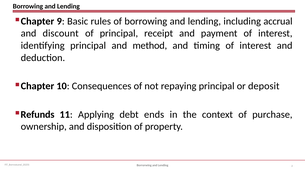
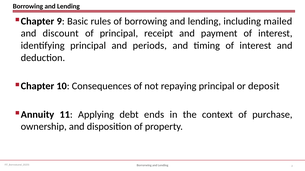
accrual: accrual -> mailed (278, 21)
method: method -> periods (150, 46)
Refunds: Refunds -> Annuity (37, 115)
